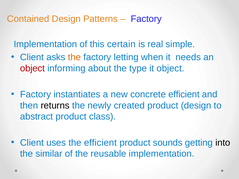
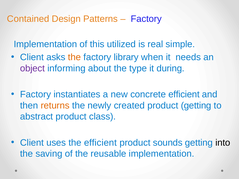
certain: certain -> utilized (121, 44)
letting: letting -> library (126, 57)
object colour: red -> purple (32, 68)
it object: object -> during (171, 68)
returns colour: black -> orange (55, 106)
product design: design -> getting (196, 106)
similar: similar -> saving (49, 154)
